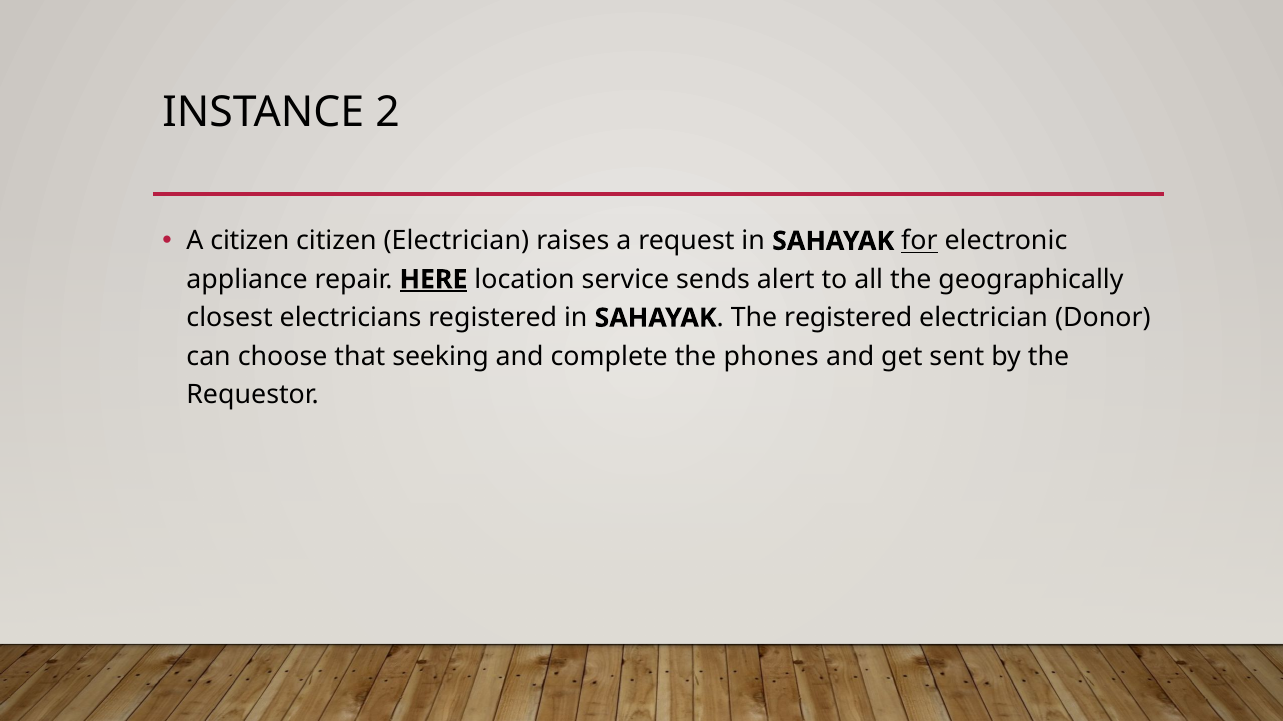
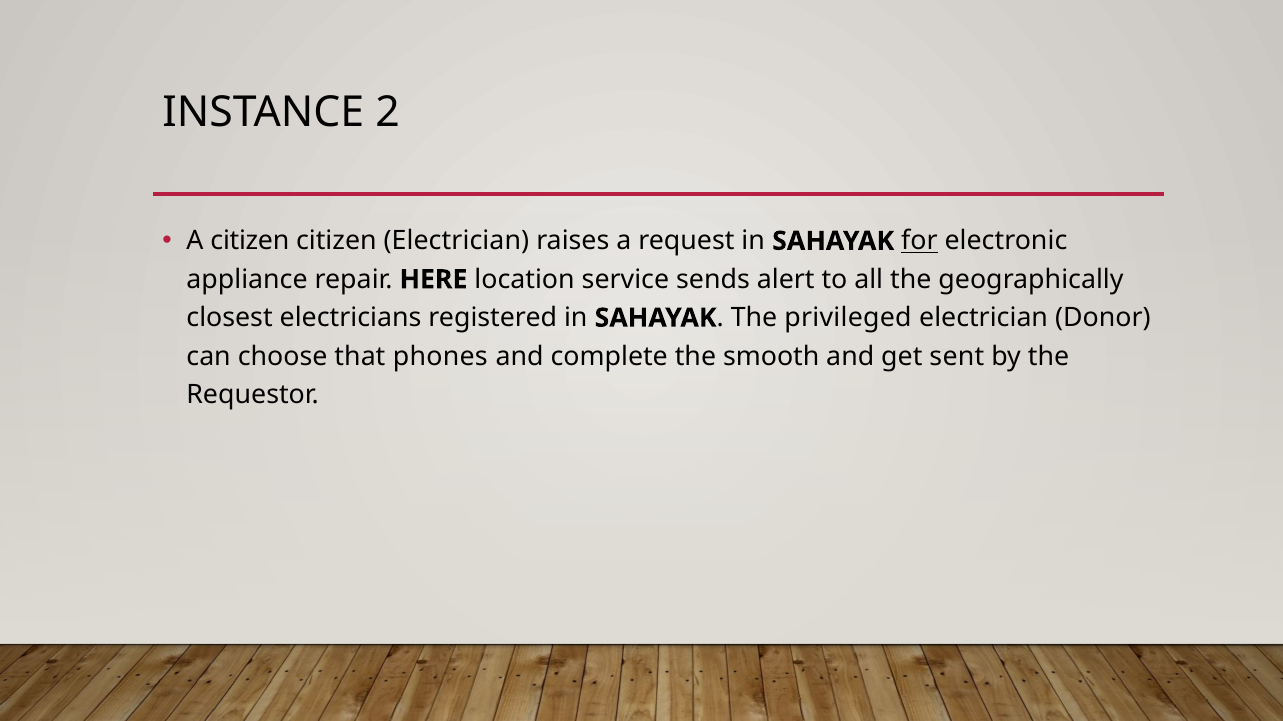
HERE underline: present -> none (434, 280)
The registered: registered -> privileged (848, 318)
seeking: seeking -> phones (440, 357)
phones: phones -> smooth (771, 357)
